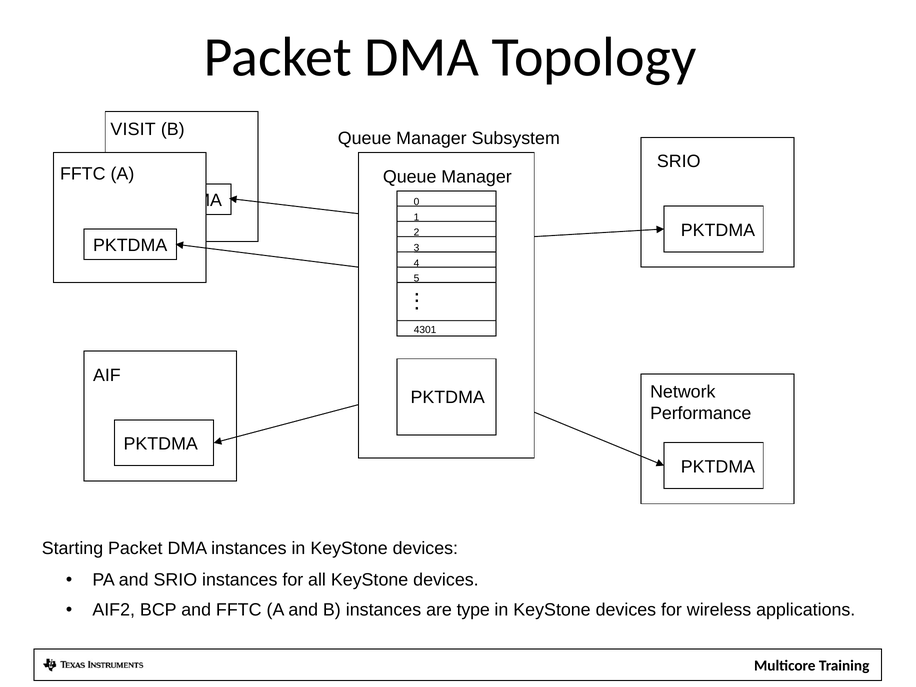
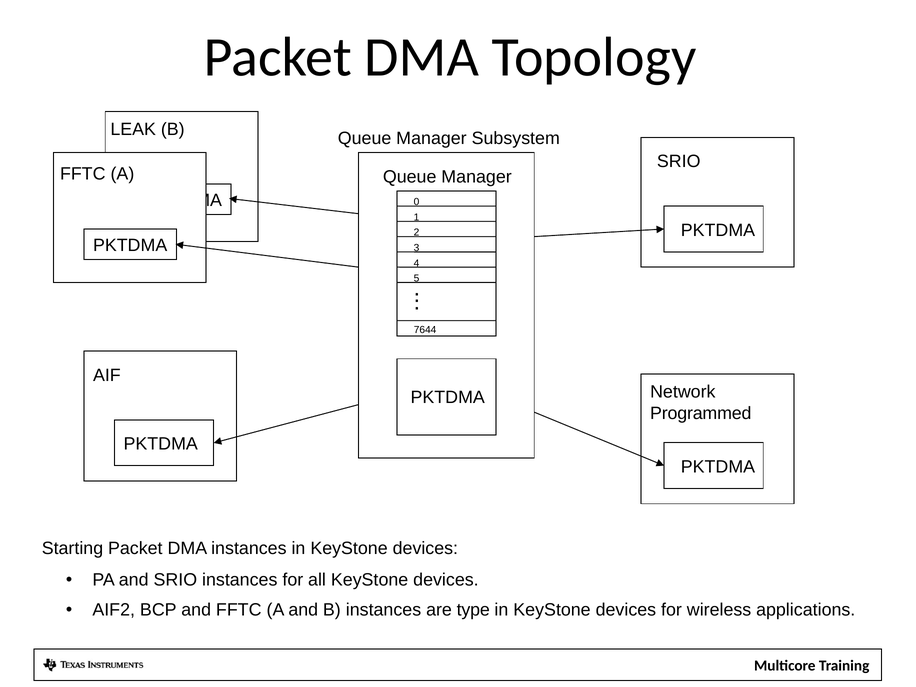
VISIT: VISIT -> LEAK (133, 130)
4301: 4301 -> 7644 (425, 330)
Performance: Performance -> Programmed (701, 413)
